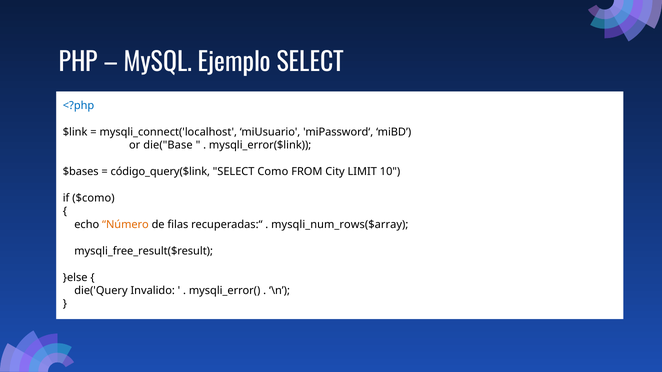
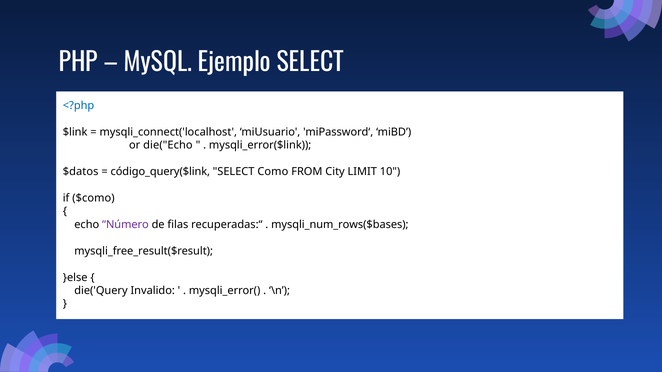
die("Base: die("Base -> die("Echo (168, 145)
$bases: $bases -> $datos (81, 172)
Número colour: orange -> purple (125, 225)
mysqli_num_rows($array: mysqli_num_rows($array -> mysqli_num_rows($bases (340, 225)
